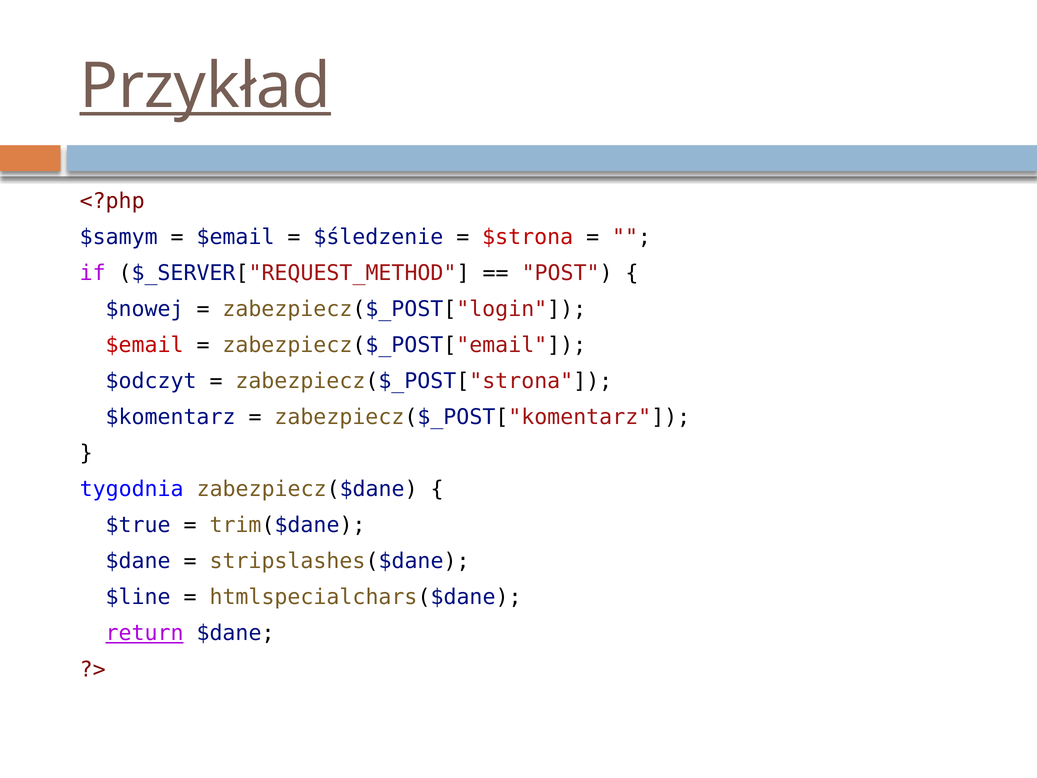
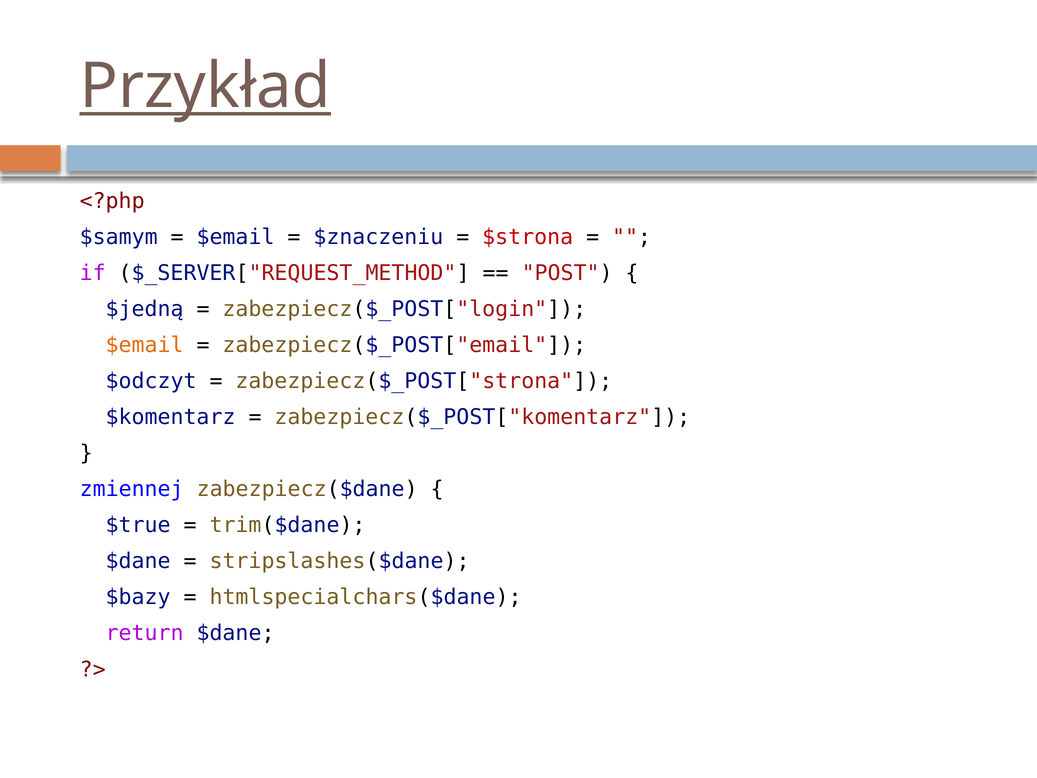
$śledzenie: $śledzenie -> $znaczeniu (378, 237)
$nowej: $nowej -> $jedną (145, 309)
$email colour: red -> orange (145, 345)
tygodnia: tygodnia -> zmiennej (132, 489)
$line: $line -> $bazy (138, 597)
return underline: present -> none (145, 633)
